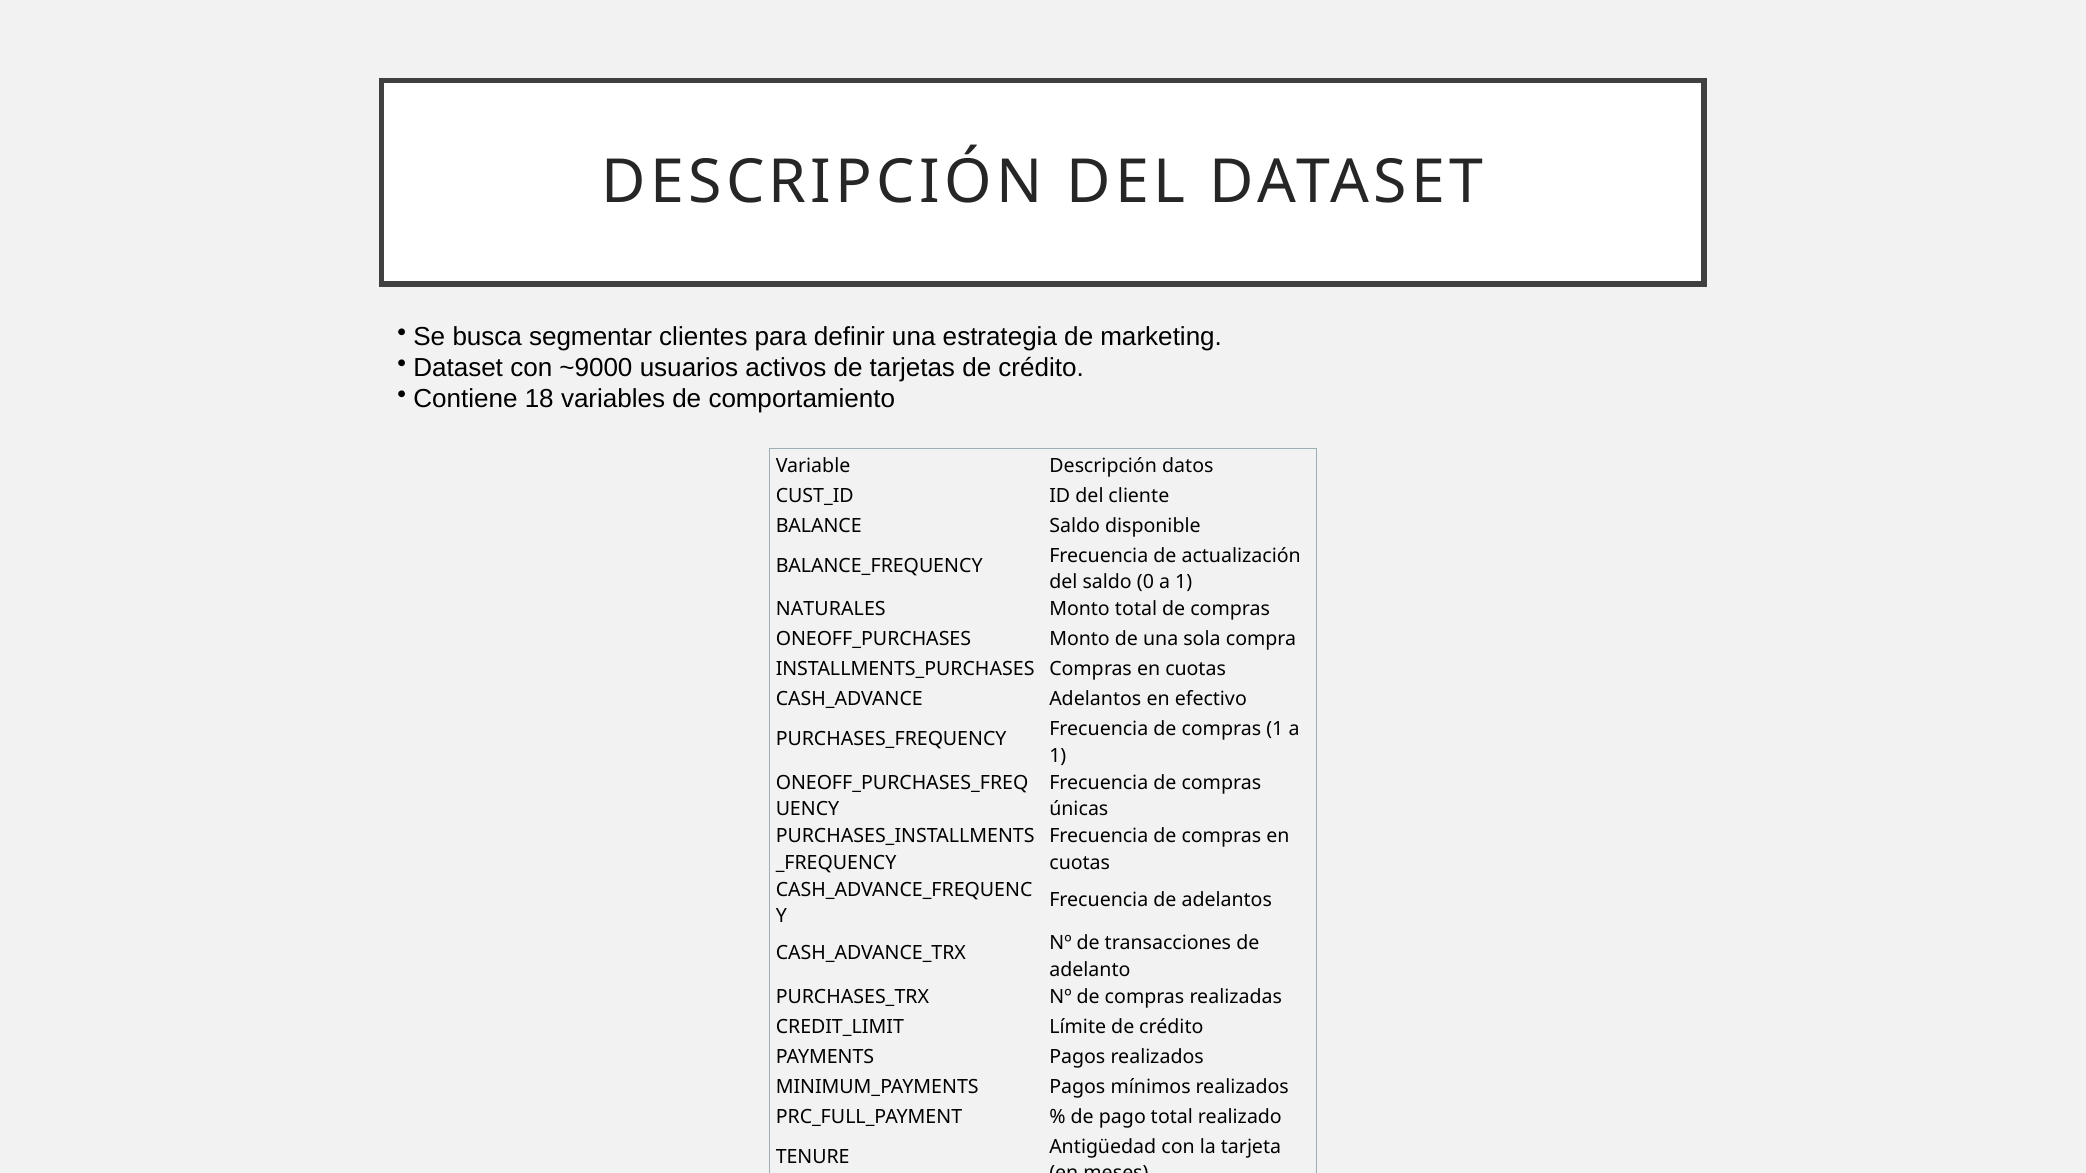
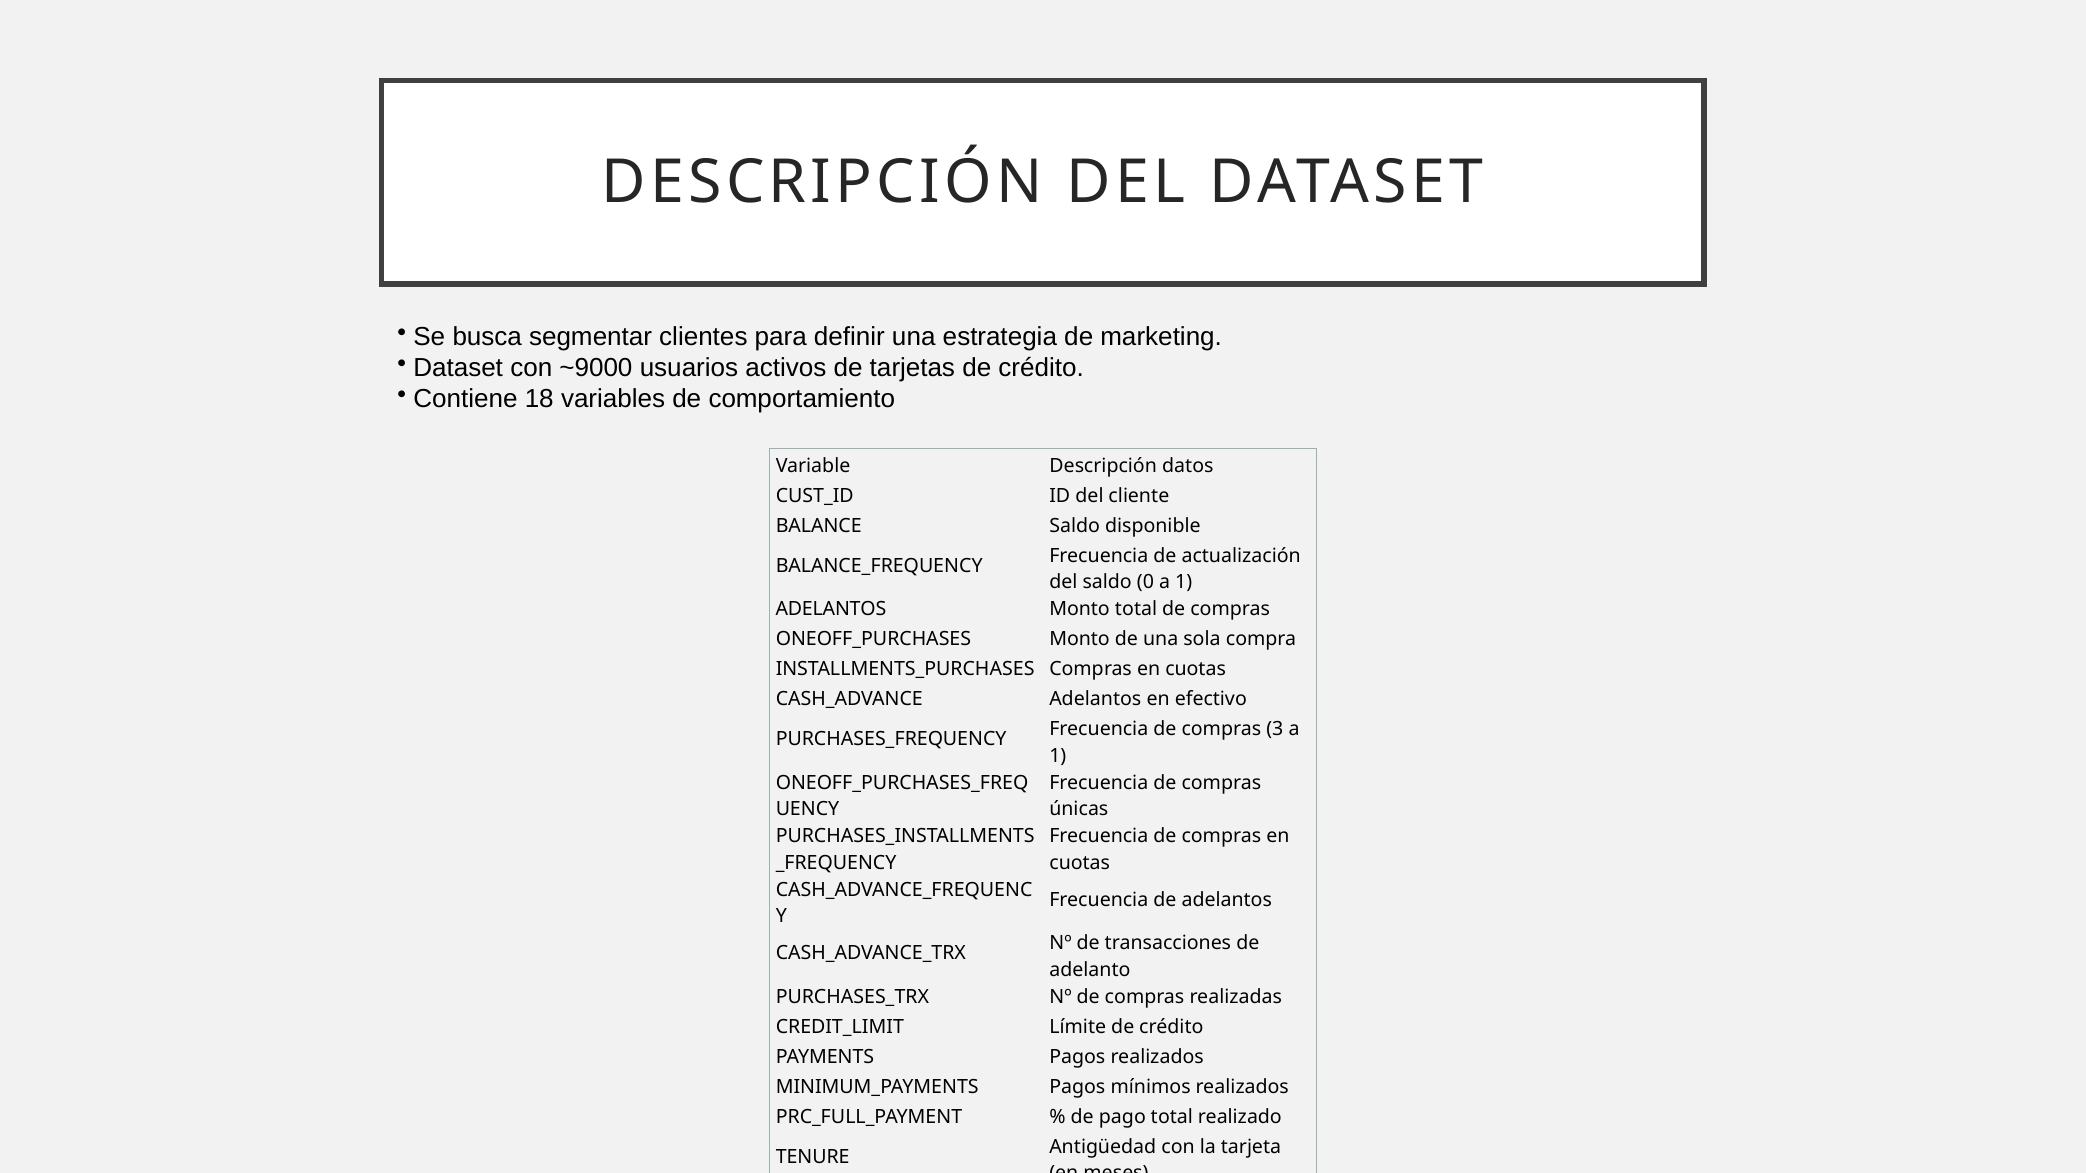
NATURALES: NATURALES -> ADELANTOS (831, 609)
compras 1: 1 -> 3 (1275, 729)
